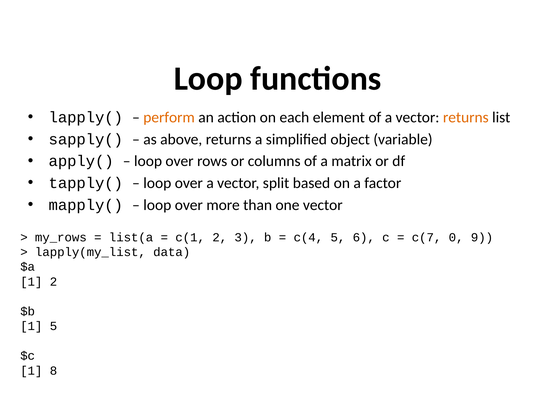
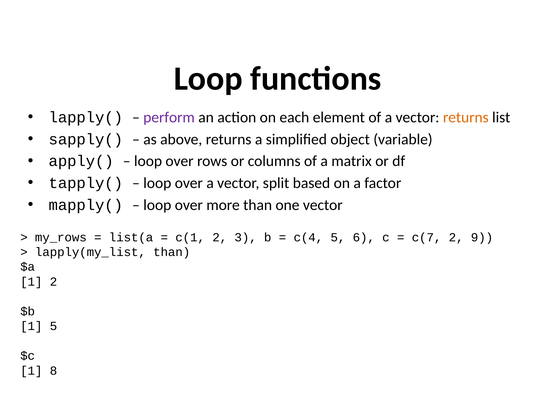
perform colour: orange -> purple (169, 117)
c(7 0: 0 -> 2 (456, 237)
lapply(my_list data: data -> than (172, 252)
